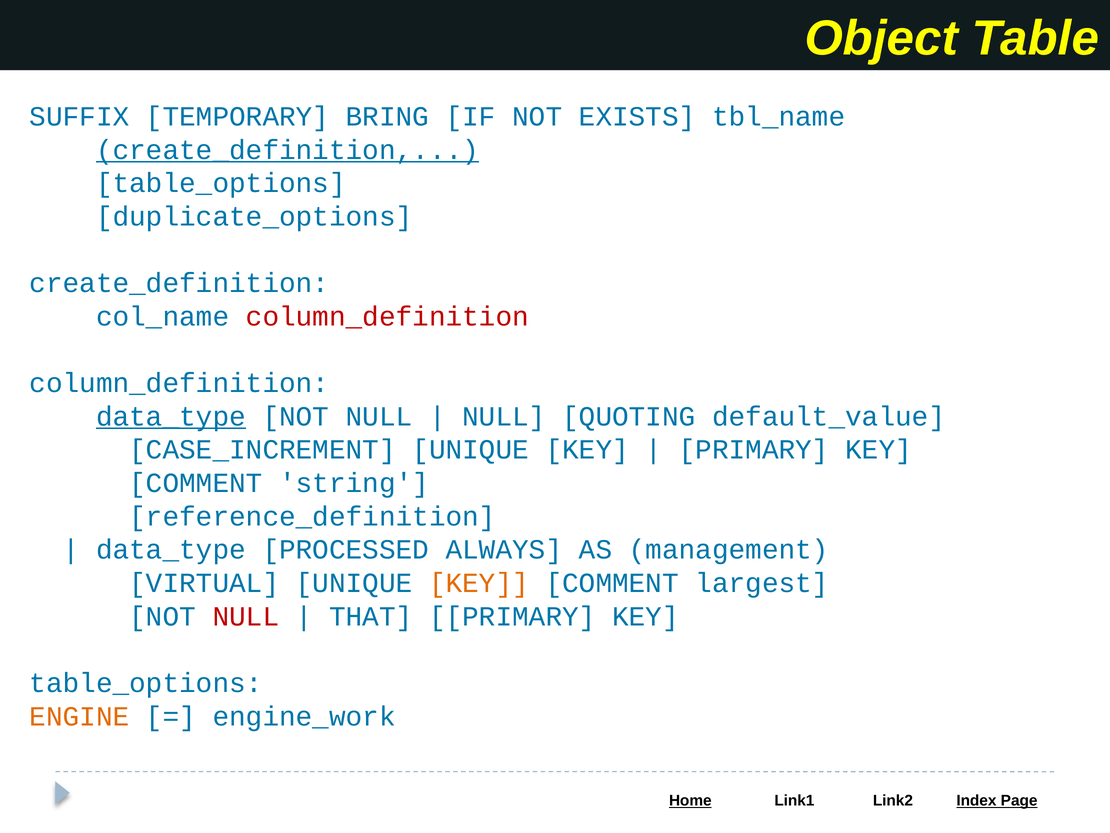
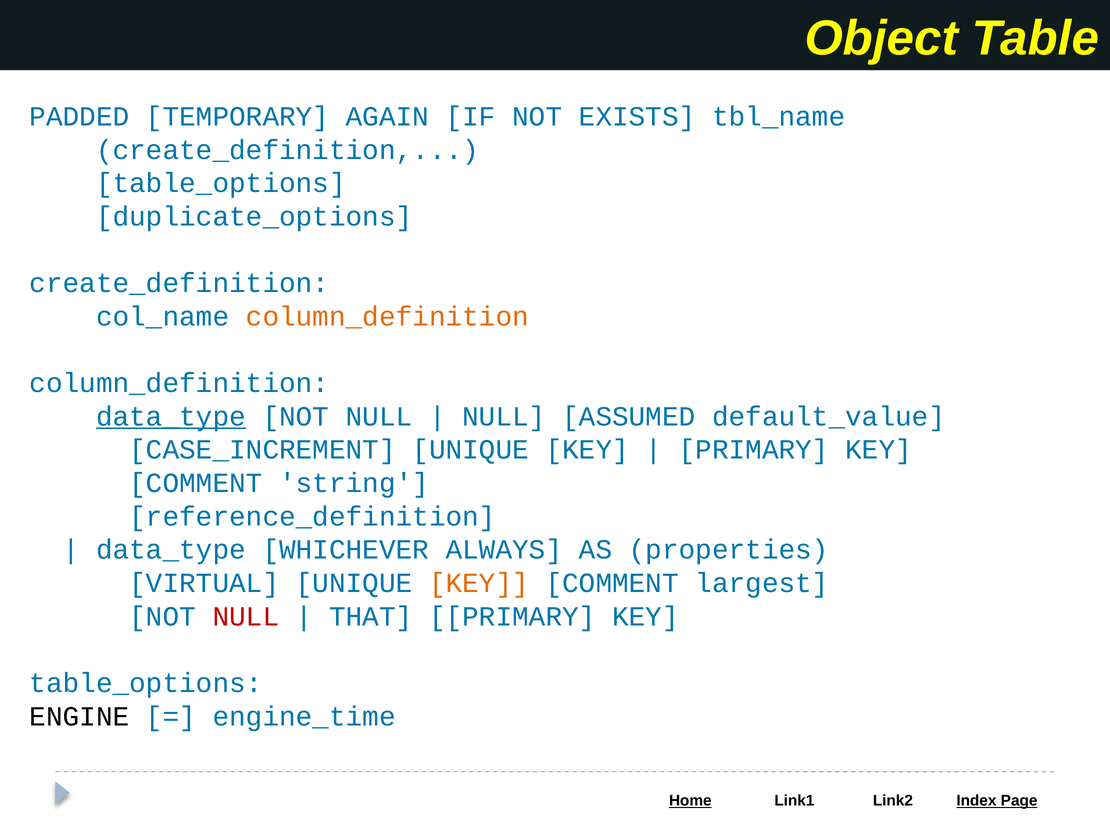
SUFFIX: SUFFIX -> PADDED (79, 117)
BRING: BRING -> AGAIN (387, 117)
create_definition underline: present -> none (287, 150)
column_definition colour: red -> orange (387, 316)
QUOTING: QUOTING -> ASSUMED (629, 416)
PROCESSED: PROCESSED -> WHICHEVER (346, 549)
management: management -> properties (729, 549)
ENGINE colour: orange -> black (79, 716)
engine_work: engine_work -> engine_time (304, 716)
